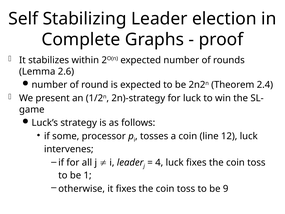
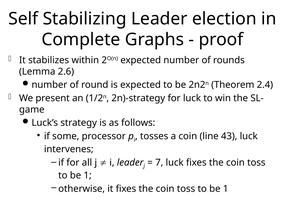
12: 12 -> 43 (229, 136)
4: 4 -> 7 (159, 162)
9: 9 -> 1 (226, 189)
